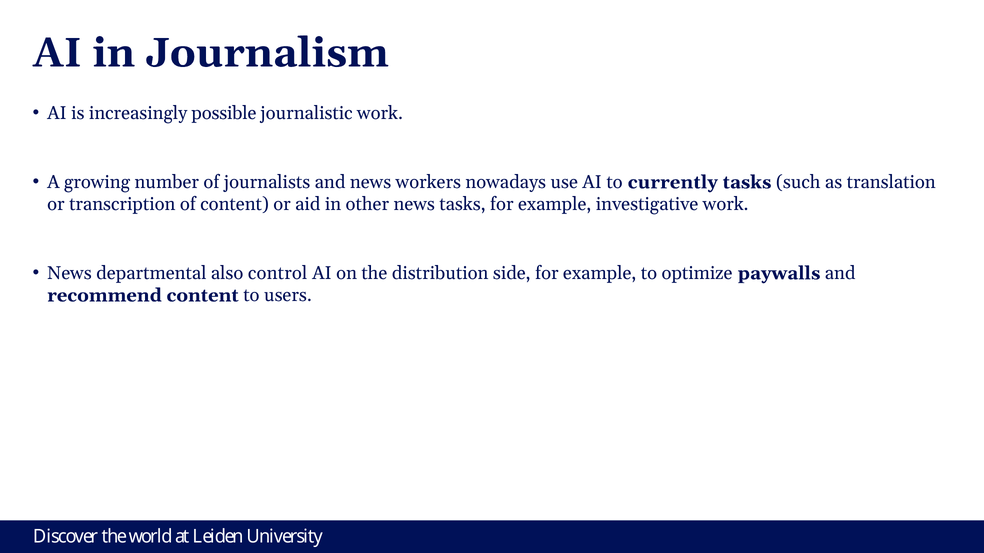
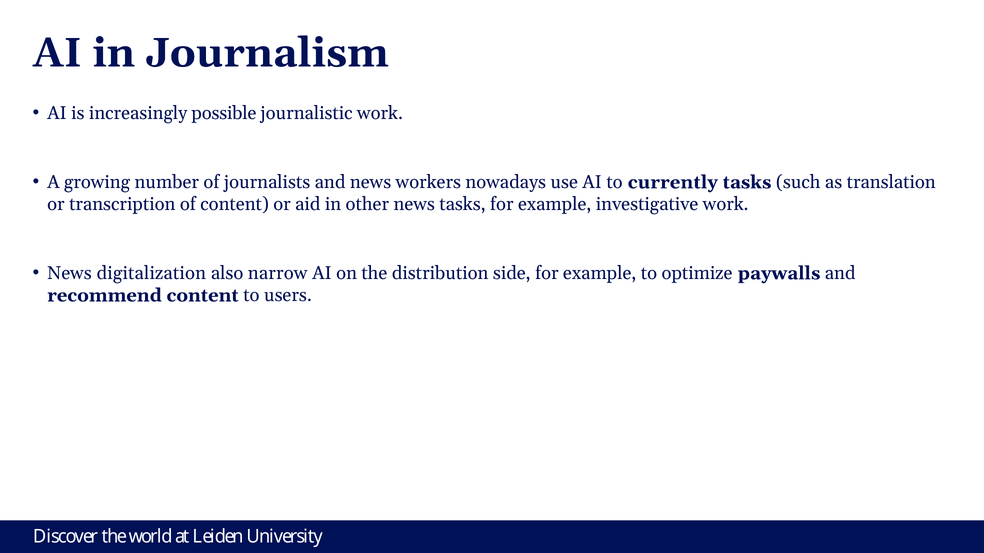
departmental: departmental -> digitalization (151, 273)
control: control -> narrow (278, 273)
